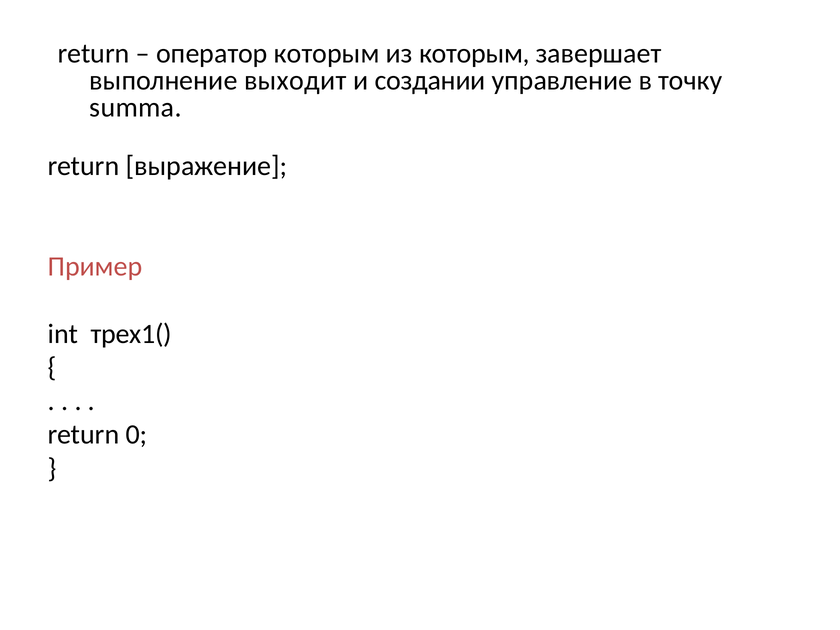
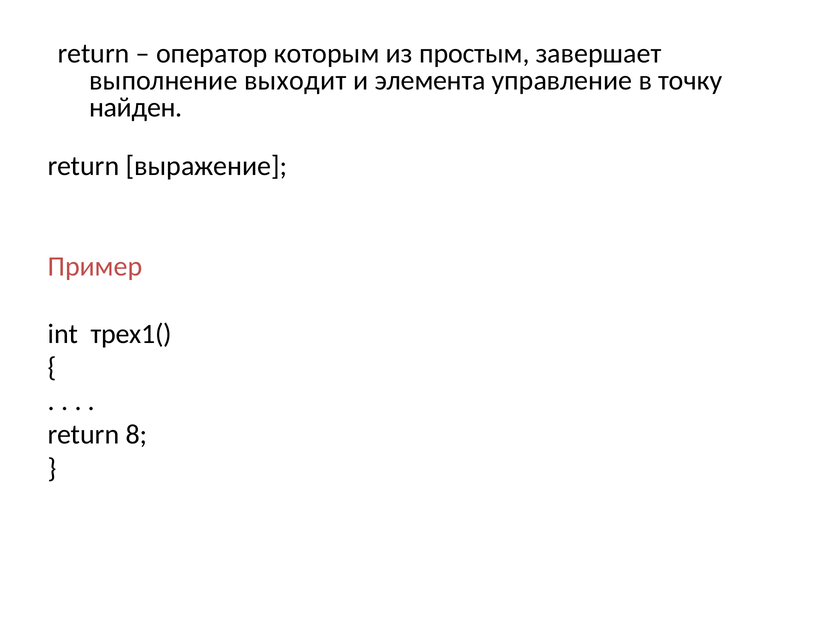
из которым: которым -> простым (474, 54)
создании: создании -> элемента (430, 81)
summa: summa -> найден (136, 107)
0: 0 -> 8 (137, 435)
